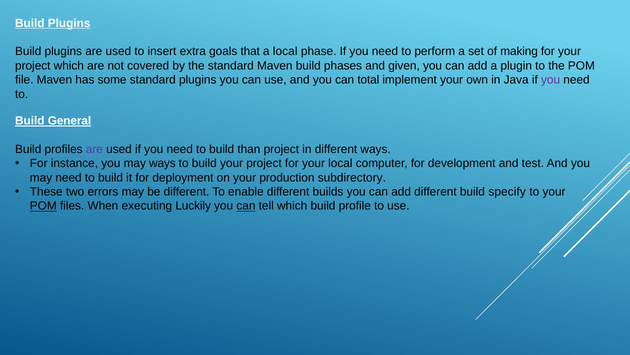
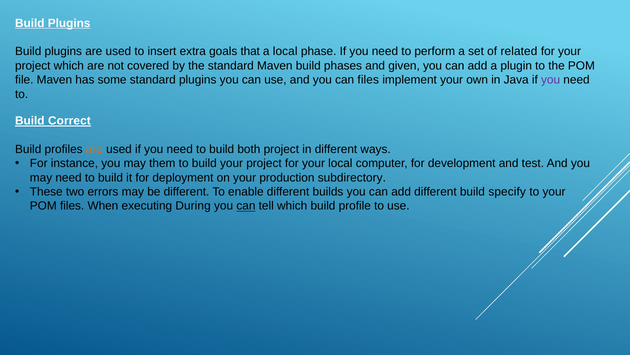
making: making -> related (519, 51)
can total: total -> files (368, 80)
General: General -> Correct (69, 121)
are colour: purple -> orange (94, 149)
than: than -> both (249, 149)
may ways: ways -> them (162, 163)
POM underline: present -> none (43, 206)
Luckily: Luckily -> During (193, 206)
